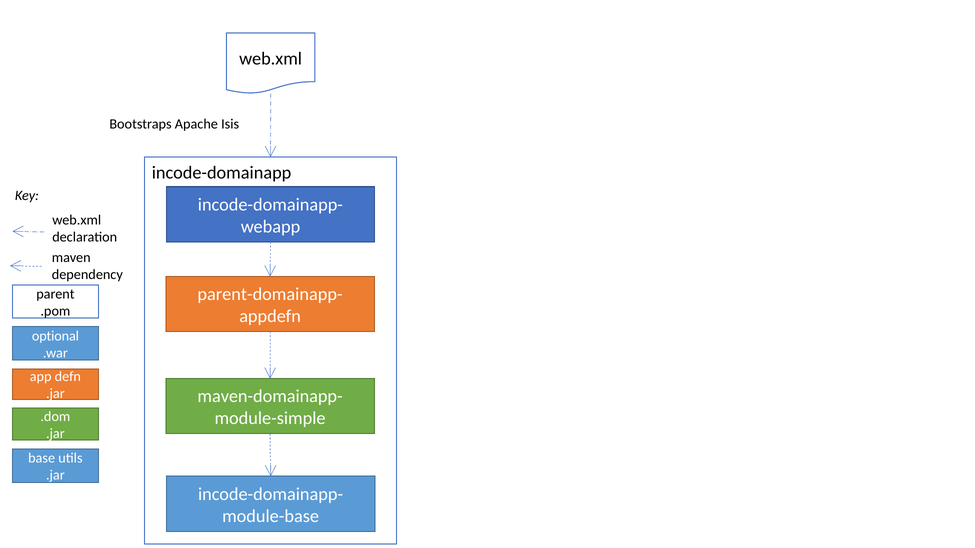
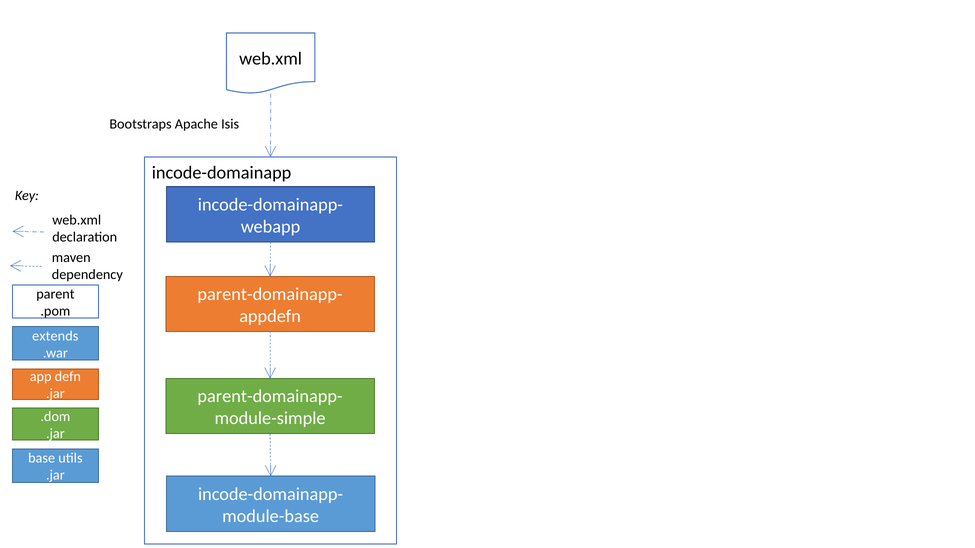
optional: optional -> extends (55, 336)
maven-domainapp-: maven-domainapp- -> parent-domainapp- (270, 397)
